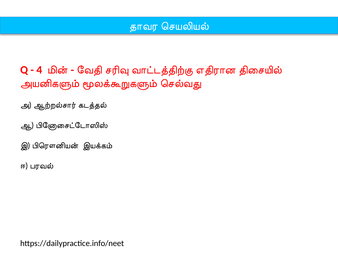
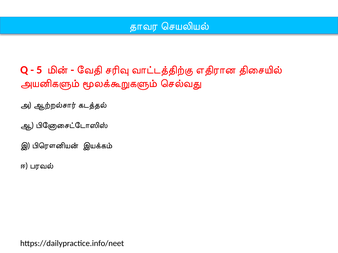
4: 4 -> 5 (39, 70)
